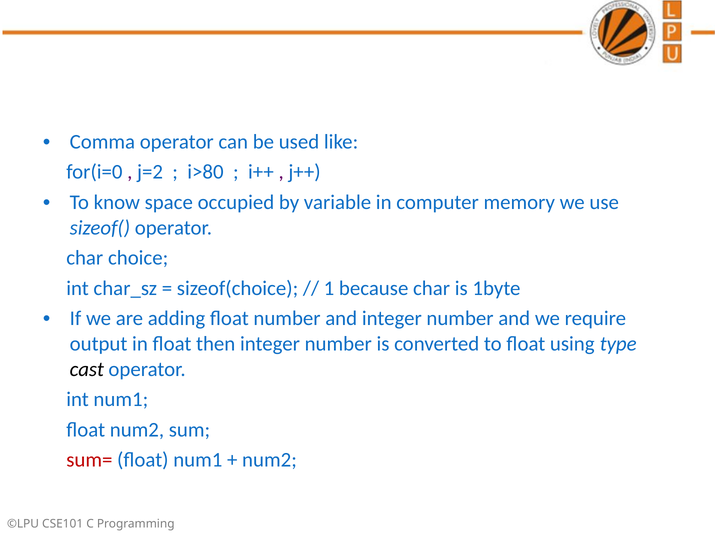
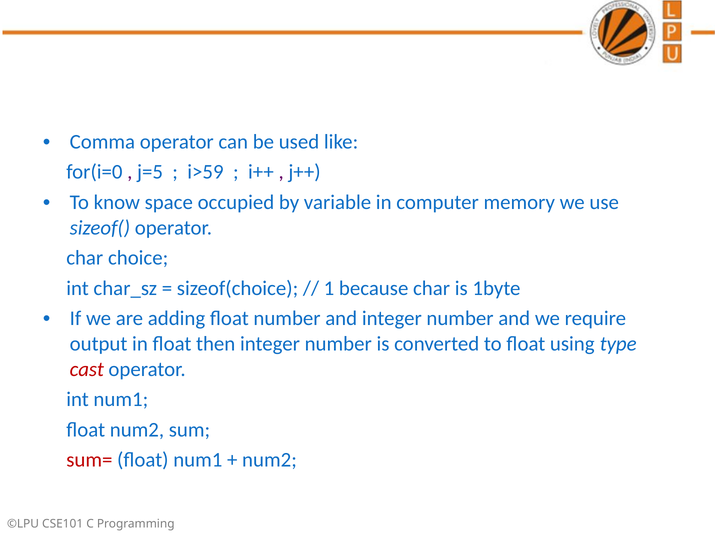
j=2: j=2 -> j=5 (150, 172)
i>80: i>80 -> i>59 (205, 172)
cast colour: black -> red (87, 370)
